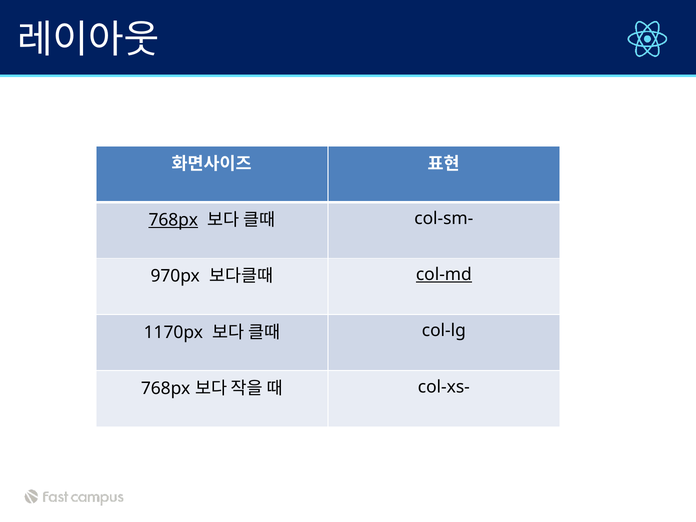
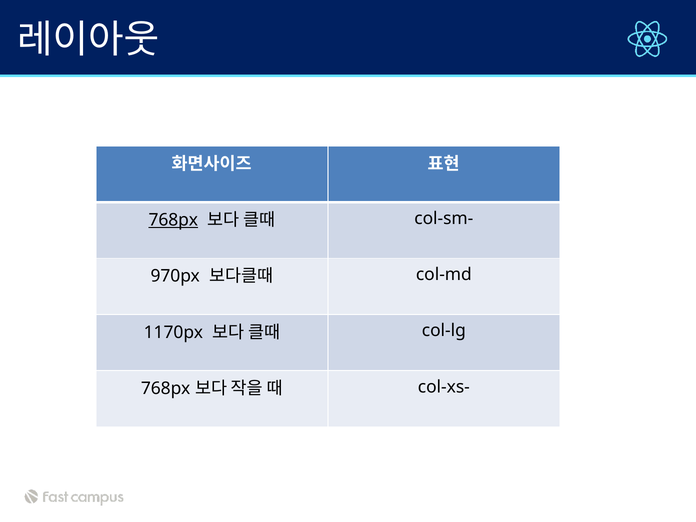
col-md underline: present -> none (444, 275)
